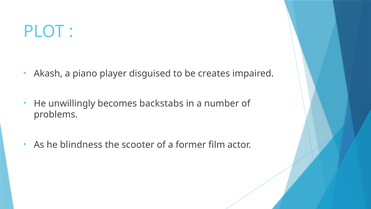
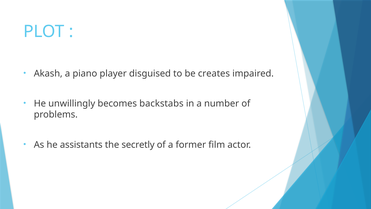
blindness: blindness -> assistants (81, 144)
scooter: scooter -> secretly (138, 144)
